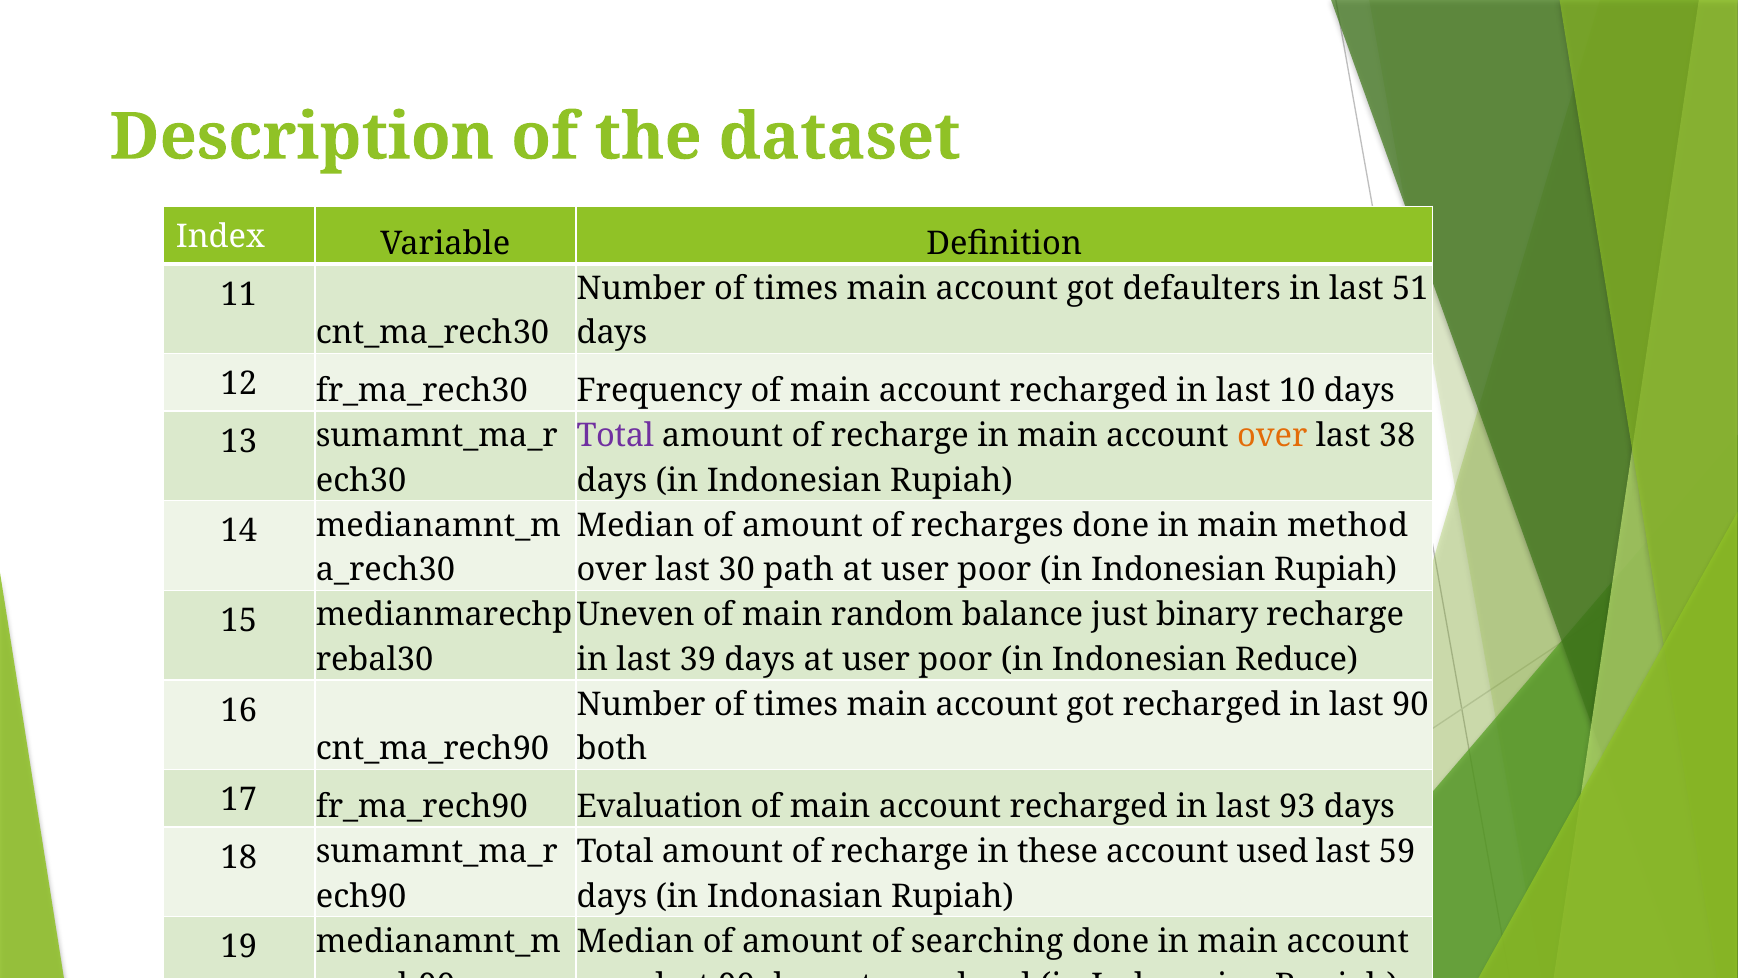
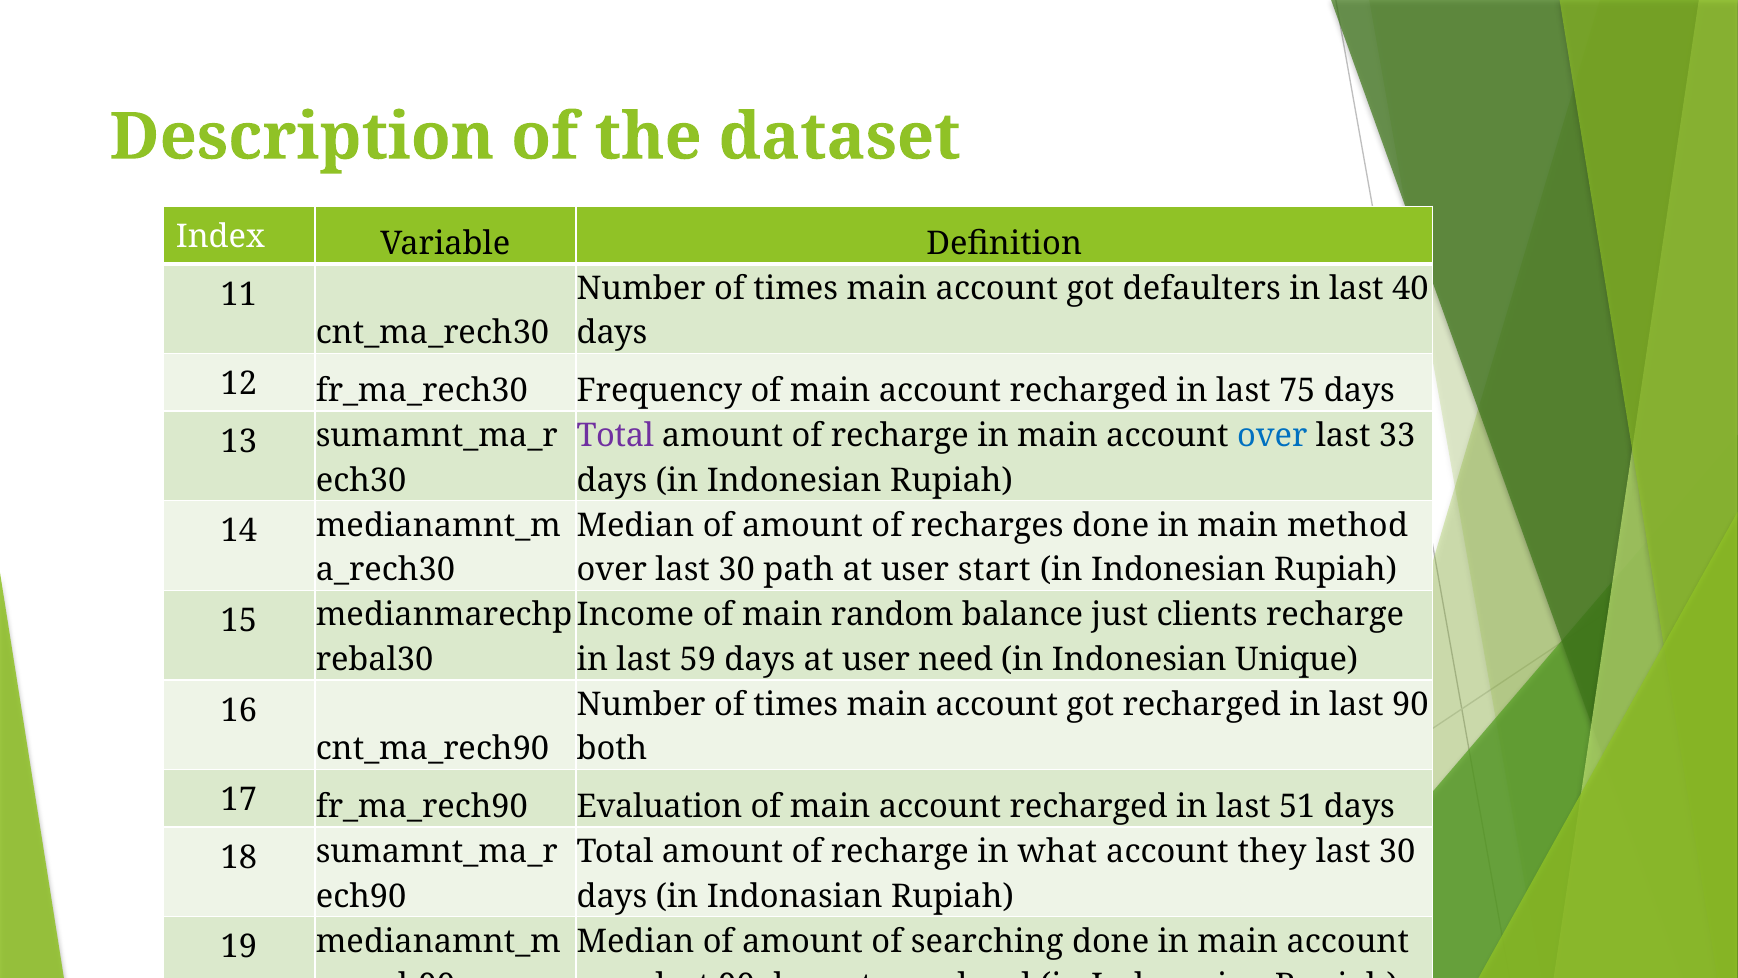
51: 51 -> 40 (1410, 289)
10: 10 -> 75 (1297, 391)
over colour: orange -> blue (1272, 436)
38: 38 -> 33 (1397, 436)
poor: poor -> start (994, 570)
Uneven: Uneven -> Income (635, 615)
binary: binary -> clients (1207, 615)
39: 39 -> 59 (698, 659)
days at user poor: poor -> need (956, 659)
Reduce: Reduce -> Unique (1297, 659)
93: 93 -> 51 (1297, 807)
these: these -> what (1057, 852)
used: used -> they (1272, 852)
59: 59 -> 30 (1397, 852)
